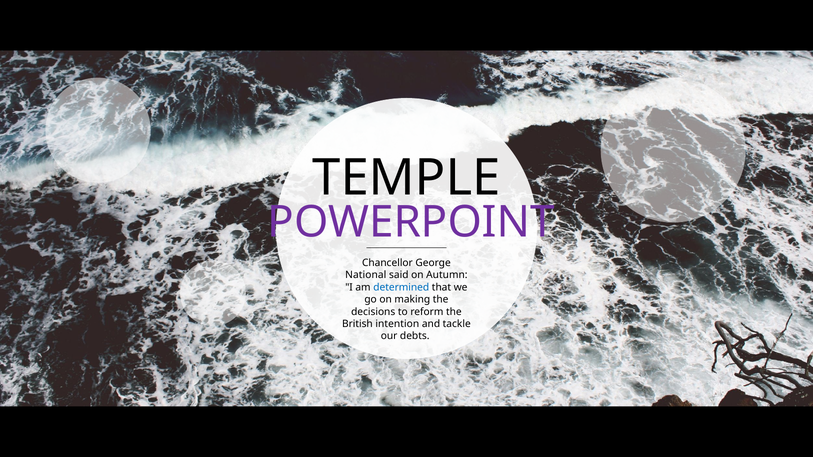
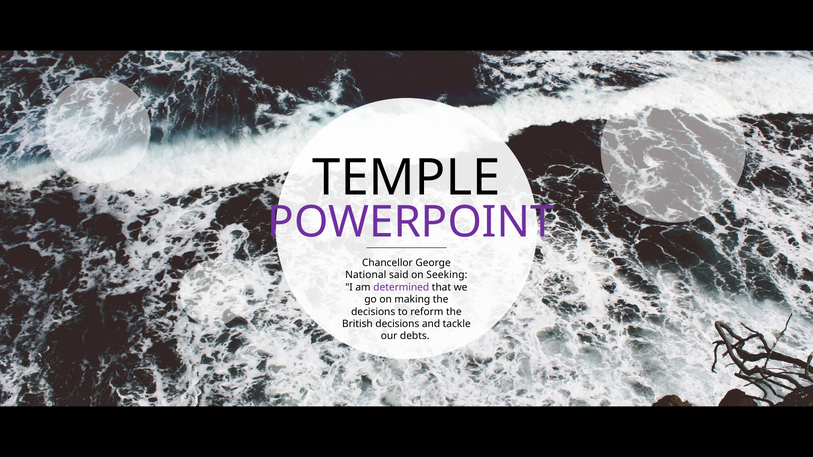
Autumn: Autumn -> Seeking (447, 275)
determined colour: blue -> purple (401, 288)
British intention: intention -> decisions (397, 324)
